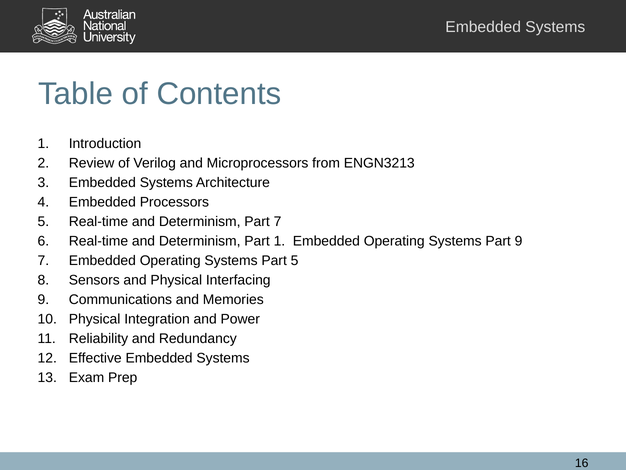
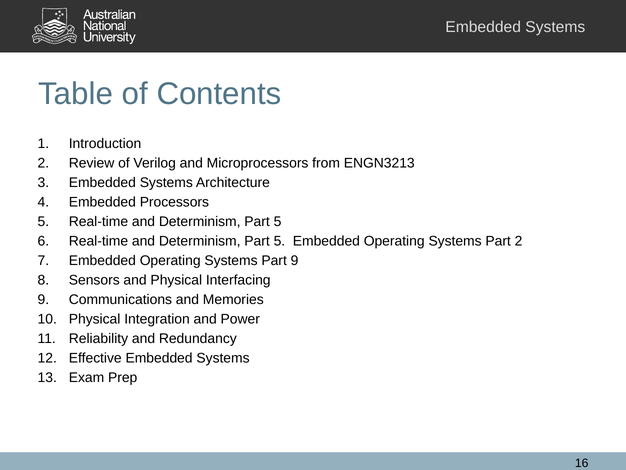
7: 7 -> 5 (278, 222)
1: 1 -> 5 (279, 241)
Part 9: 9 -> 2 (519, 241)
Part 5: 5 -> 9 (295, 260)
